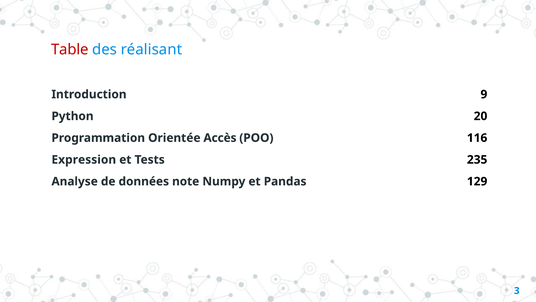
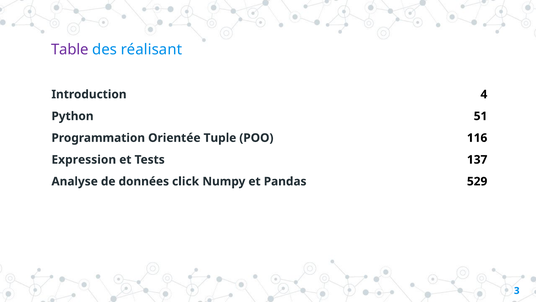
Table colour: red -> purple (70, 50)
9: 9 -> 4 (484, 94)
20: 20 -> 51 (481, 116)
Accès: Accès -> Tuple (220, 138)
235: 235 -> 137 (477, 159)
note: note -> click (186, 181)
129: 129 -> 529 (477, 181)
